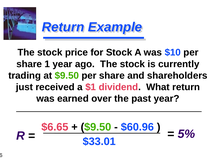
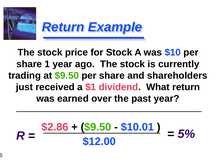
$6.65: $6.65 -> $2.86 (55, 127)
$60.96: $60.96 -> $10.01 (137, 127)
$33.01: $33.01 -> $12.00 (99, 141)
